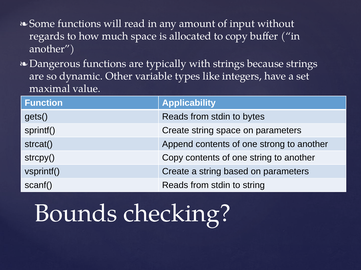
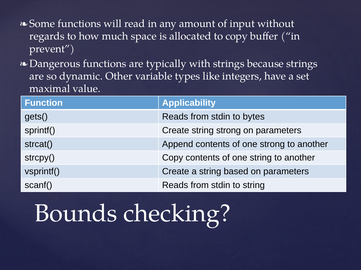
another: another -> prevent (52, 49)
string space: space -> strong (229, 131)
